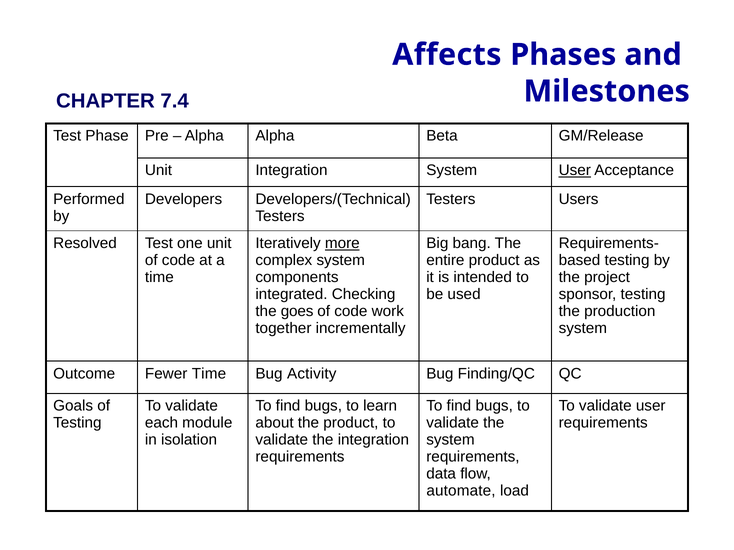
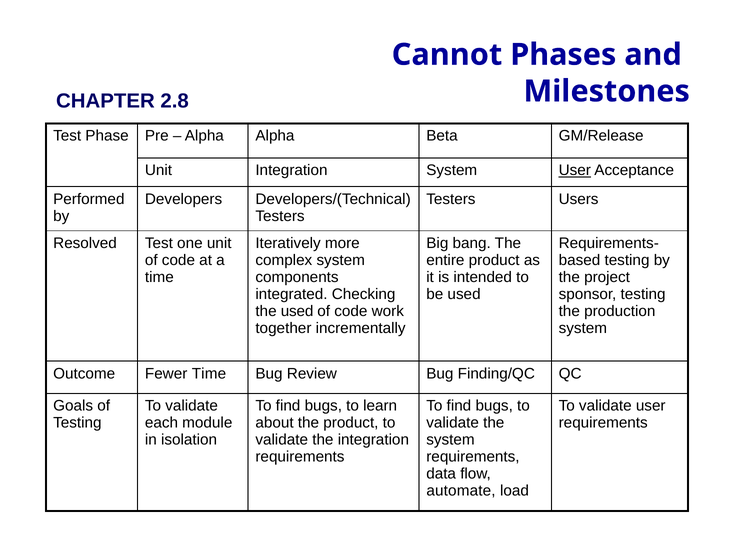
Affects: Affects -> Cannot (447, 55)
7.4: 7.4 -> 2.8 (175, 101)
more underline: present -> none (342, 243)
the goes: goes -> used (297, 311)
Activity: Activity -> Review (312, 374)
